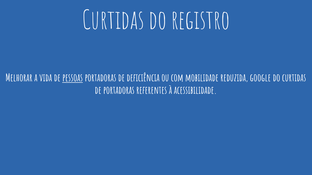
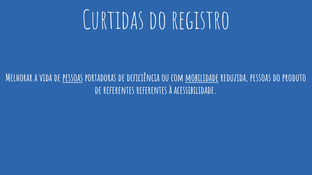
mobilidade underline: none -> present (202, 78)
reduzida google: google -> pessoas (260, 78)
do curtidas: curtidas -> produto (294, 78)
de portadoras: portadoras -> referentes (119, 91)
